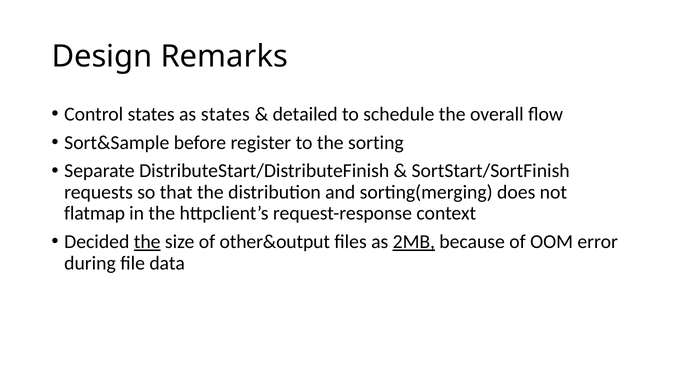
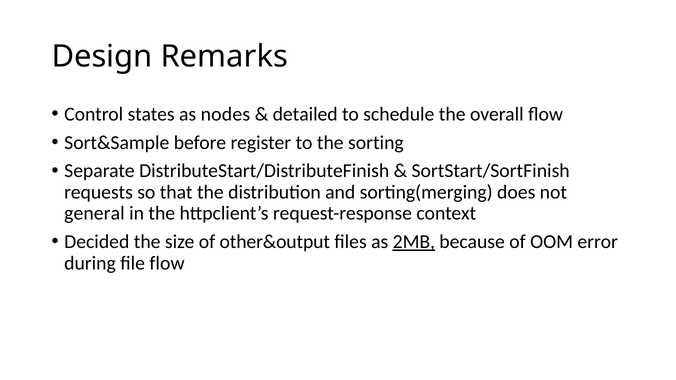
as states: states -> nodes (225, 114)
flatmap: flatmap -> general (94, 214)
the underline: present -> none (147, 242)
file data: data -> flow (167, 263)
